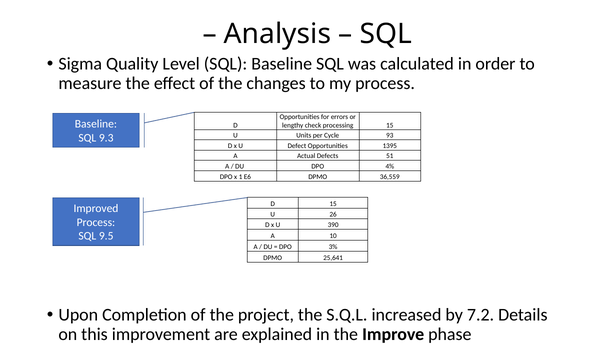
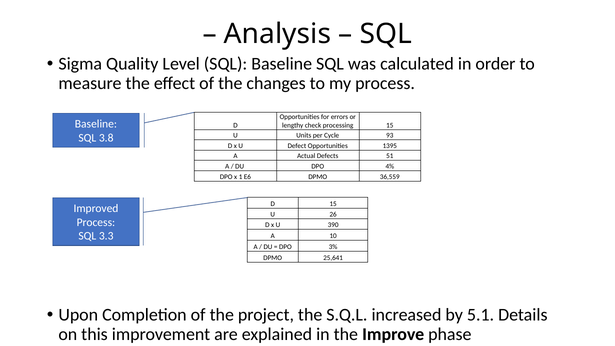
9.3: 9.3 -> 3.8 (106, 138)
9.5: 9.5 -> 3.3 (106, 236)
7.2: 7.2 -> 5.1 (481, 315)
